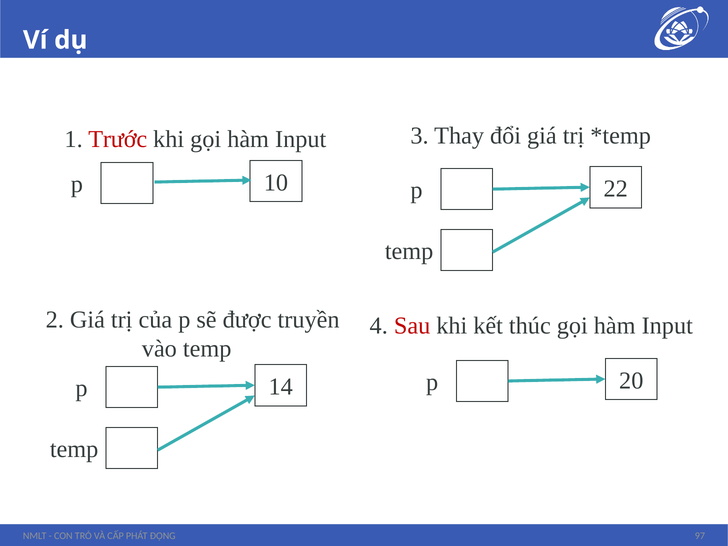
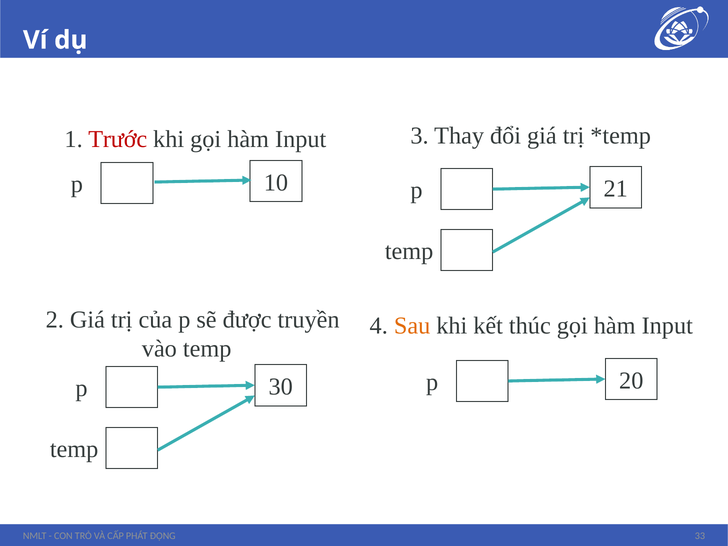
22: 22 -> 21 (616, 189)
Sau colour: red -> orange (412, 326)
14: 14 -> 30 (281, 387)
97: 97 -> 33 (700, 536)
